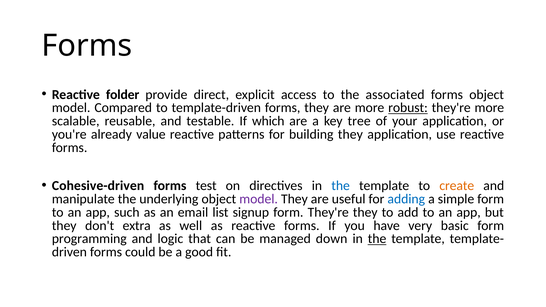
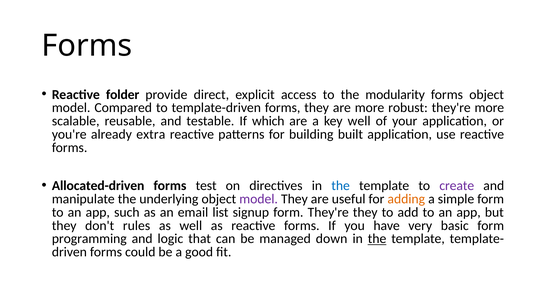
associated: associated -> modularity (395, 95)
robust underline: present -> none (408, 108)
key tree: tree -> well (359, 121)
value: value -> extra (151, 134)
building they: they -> built (350, 134)
Cohesive-driven: Cohesive-driven -> Allocated-driven (98, 186)
create colour: orange -> purple (457, 186)
adding colour: blue -> orange (406, 199)
extra: extra -> rules (137, 226)
